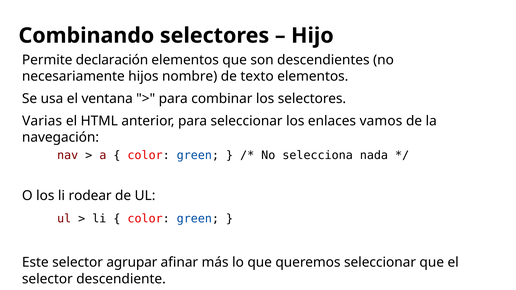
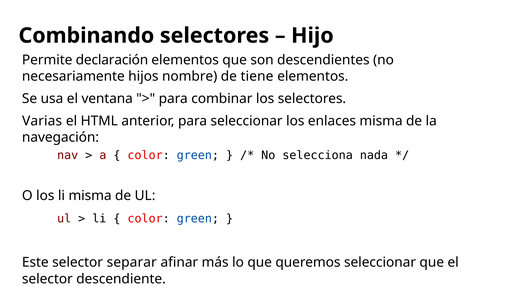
texto: texto -> tiene (257, 77)
enlaces vamos: vamos -> misma (381, 121)
li rodear: rodear -> misma (90, 196)
agrupar: agrupar -> separar (132, 263)
